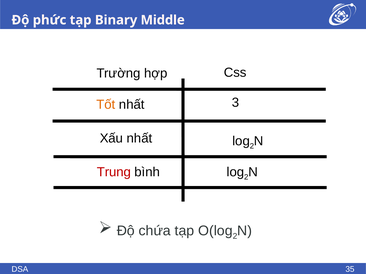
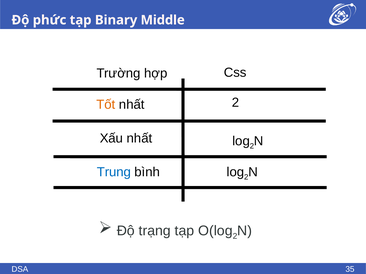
nhất 3: 3 -> 2 (236, 103)
Trung colour: red -> blue (114, 172)
chứa: chứa -> trạng (155, 231)
